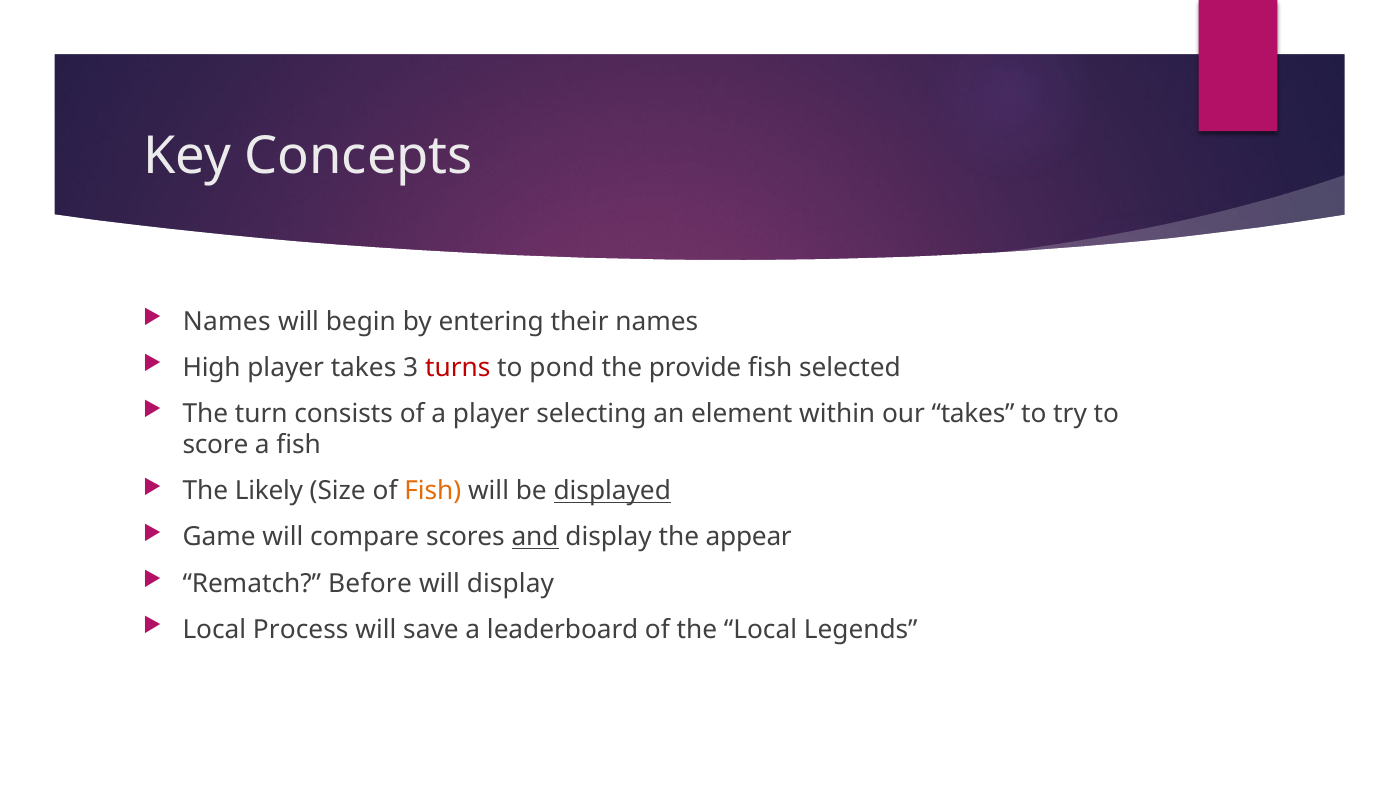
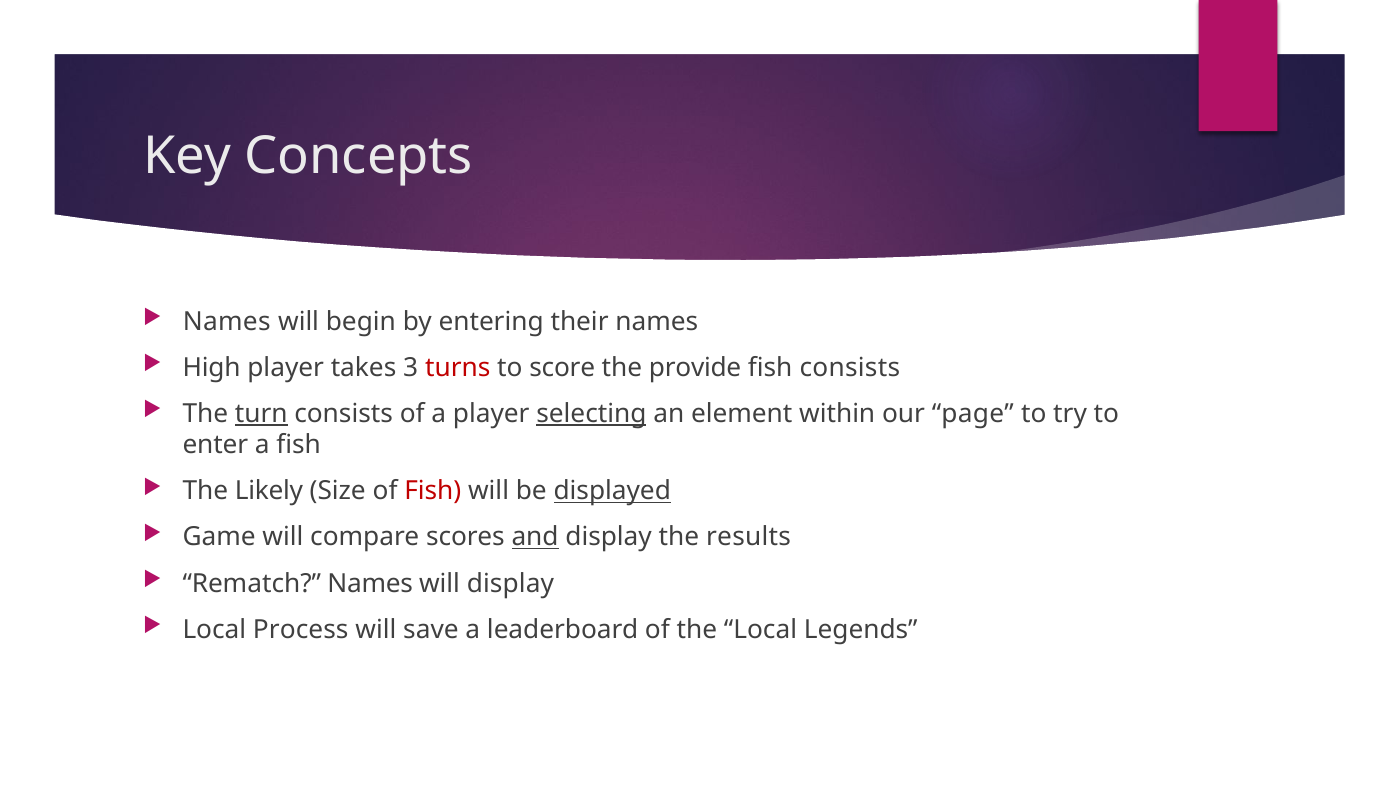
pond: pond -> score (562, 368)
fish selected: selected -> consists (850, 368)
turn underline: none -> present (261, 414)
selecting underline: none -> present (591, 414)
our takes: takes -> page (973, 414)
score: score -> enter (215, 445)
Fish colour: orange -> red (433, 492)
appear: appear -> results (749, 538)
Rematch Before: Before -> Names (370, 584)
